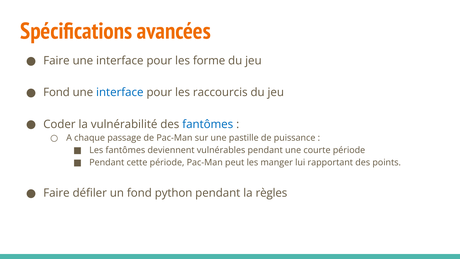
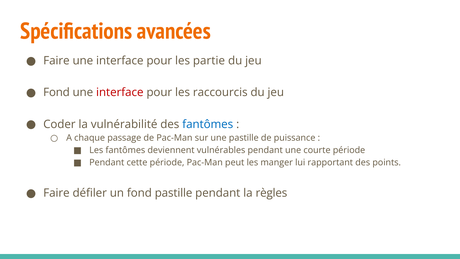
forme: forme -> partie (209, 61)
interface colour: blue -> red (120, 92)
fond python: python -> pastille (174, 193)
